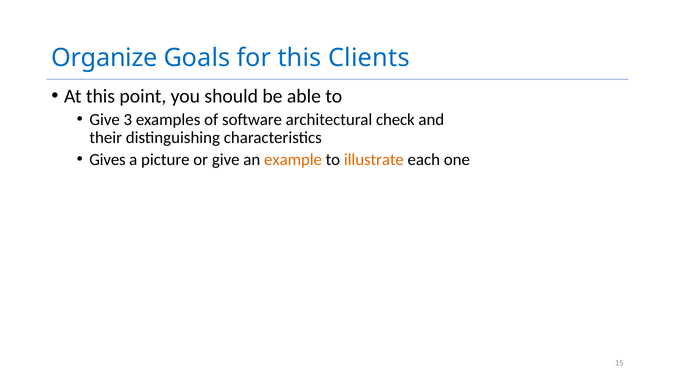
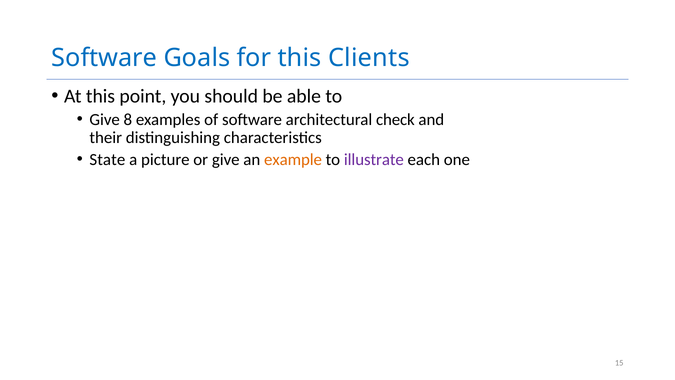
Organize: Organize -> Software (104, 58)
3: 3 -> 8 (128, 119)
Gives: Gives -> State (107, 159)
illustrate colour: orange -> purple (374, 159)
